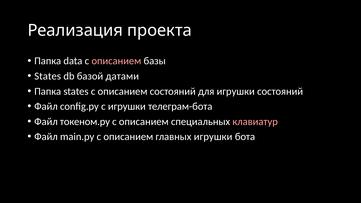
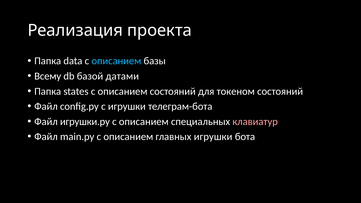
описанием colour: pink -> light blue (116, 61)
States: States -> Всему (48, 76)
для игрушки: игрушки -> токеном (236, 91)
токеном.py: токеном.py -> игрушки.py (85, 122)
